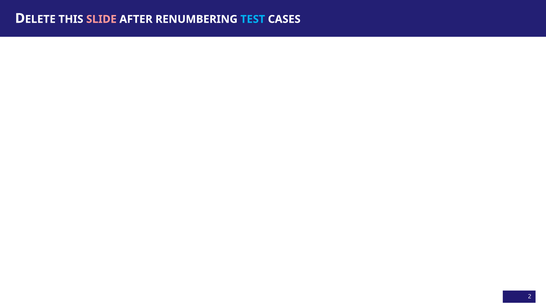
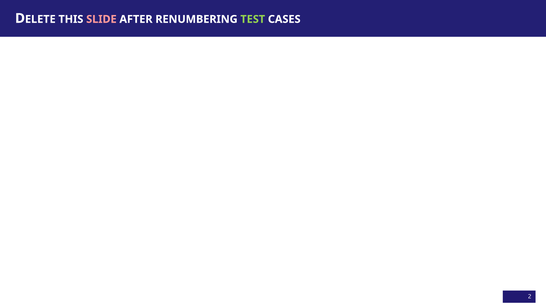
TEST colour: light blue -> light green (253, 19)
